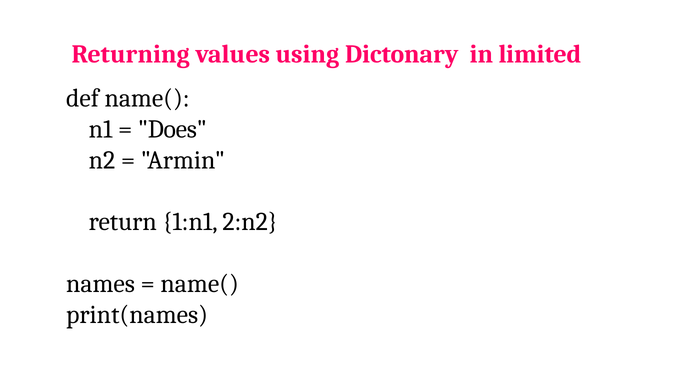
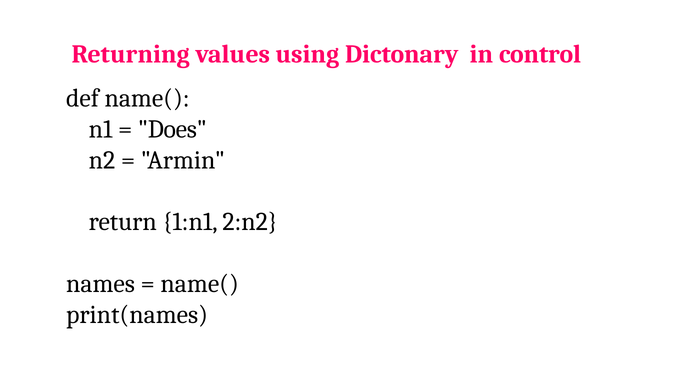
limited: limited -> control (540, 54)
